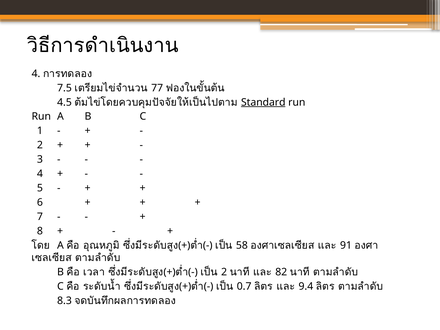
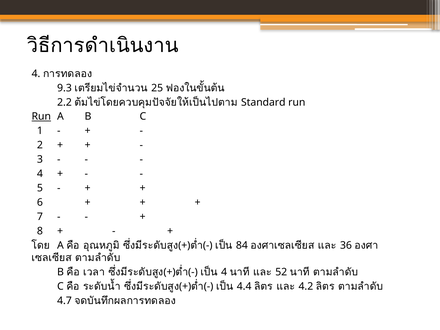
7.5: 7.5 -> 9.3 (64, 88)
77: 77 -> 25 (157, 88)
4.5: 4.5 -> 2.2 (64, 102)
Standard underline: present -> none (263, 102)
Run underline: none -> present (41, 117)
58: 58 -> 84 (242, 245)
91: 91 -> 36 (346, 245)
2: 2 -> 4 (224, 272)
82: 82 -> 52 (281, 272)
0.7: 0.7 -> 4.4 (244, 286)
9.4: 9.4 -> 4.2 (306, 286)
8.3: 8.3 -> 4.7 (64, 301)
